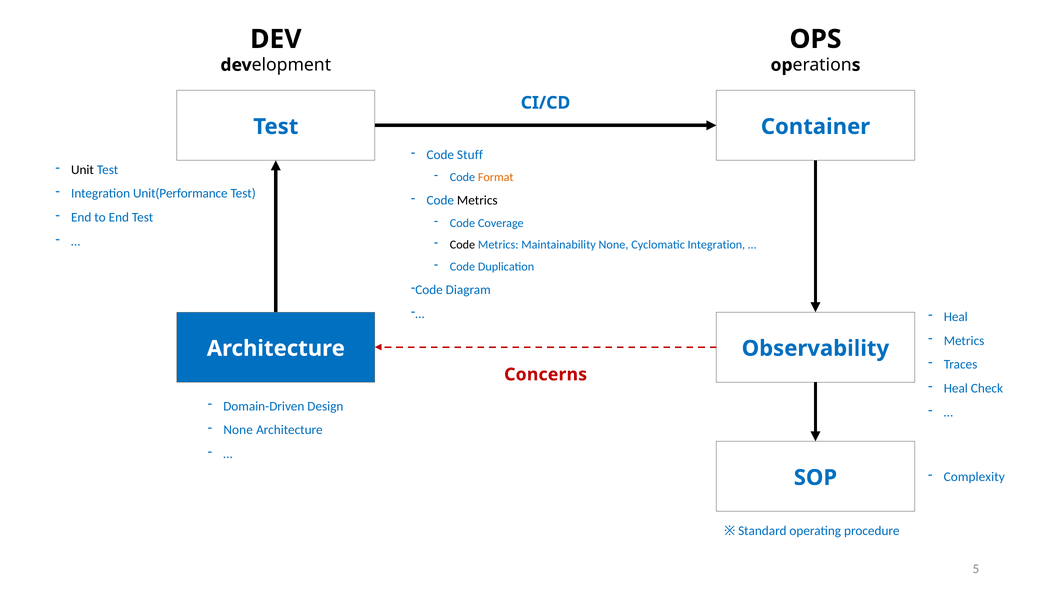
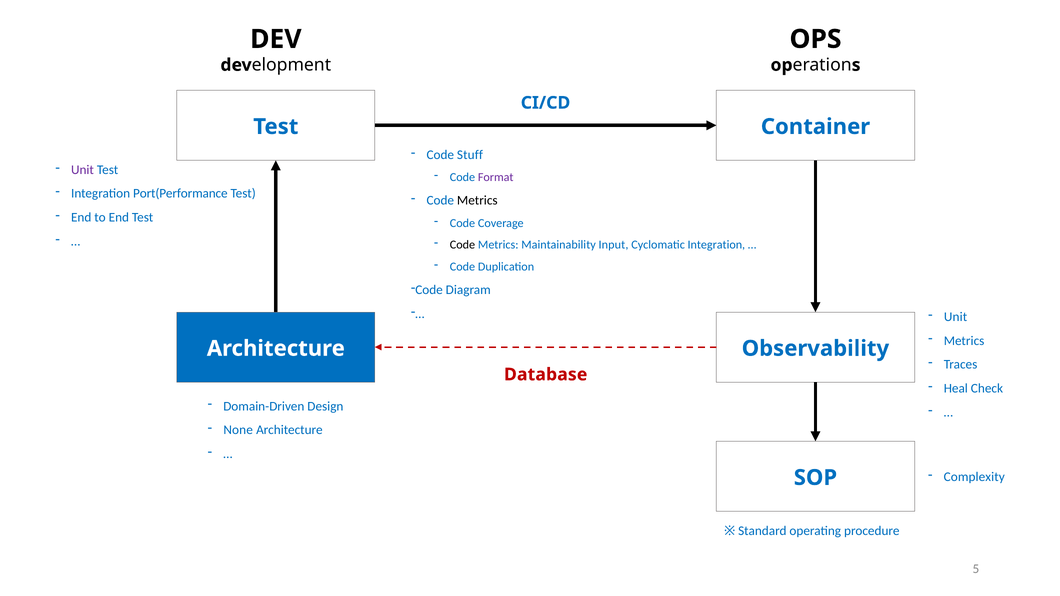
Unit colour: black -> purple (82, 170)
Format colour: orange -> purple (496, 177)
Unit(Performance: Unit(Performance -> Port(Performance (180, 194)
Maintainability None: None -> Input (613, 245)
Heal: Heal -> Unit (956, 317)
Concerns: Concerns -> Database (546, 375)
